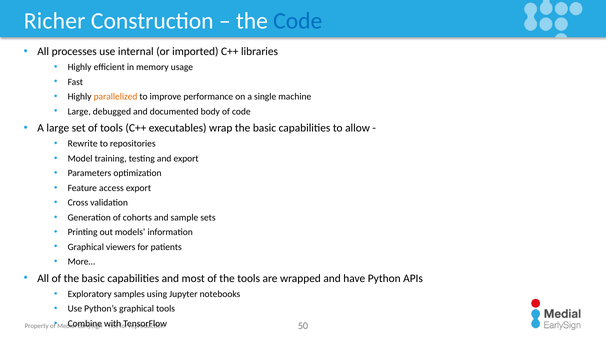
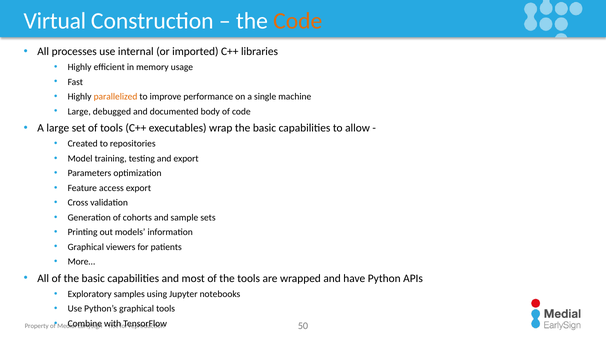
Richer: Richer -> Virtual (55, 21)
Code colour: blue -> orange (298, 21)
Rewrite: Rewrite -> Created (83, 144)
